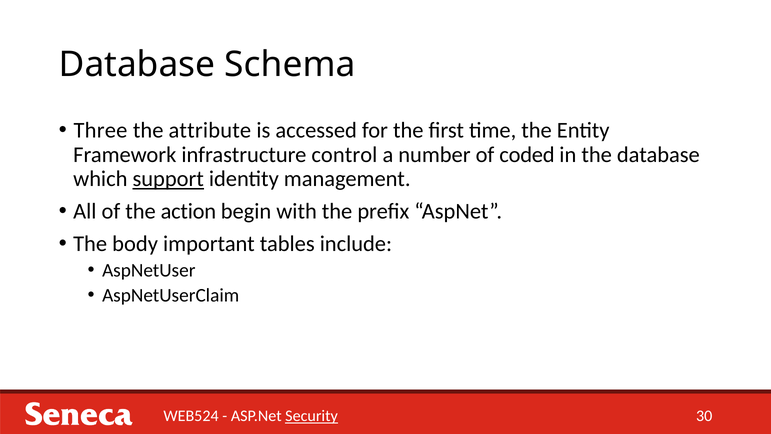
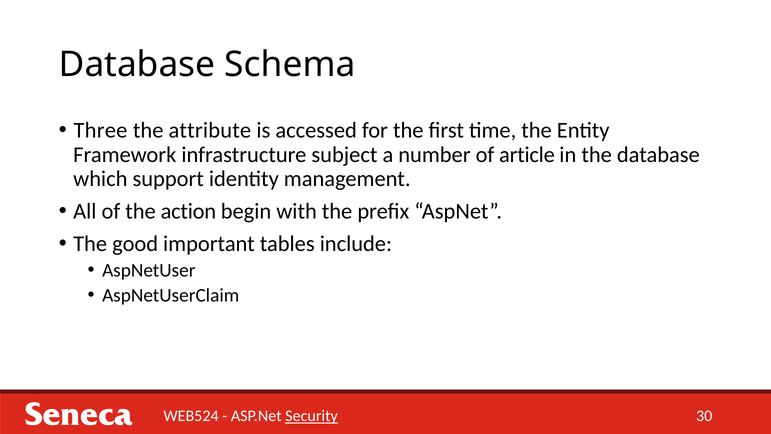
control: control -> subject (344, 155)
coded: coded -> article (527, 155)
support underline: present -> none (168, 179)
body: body -> good (135, 244)
